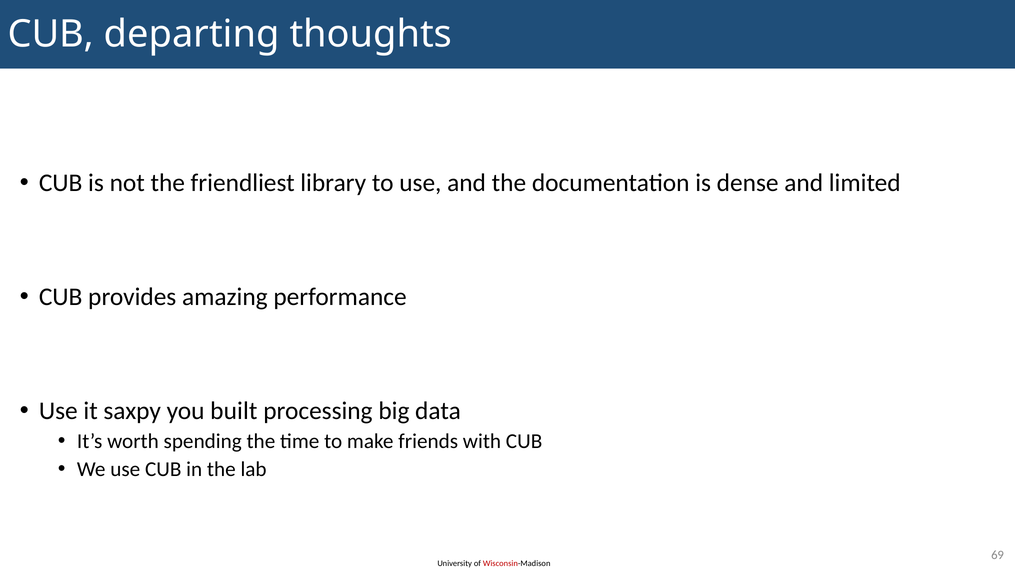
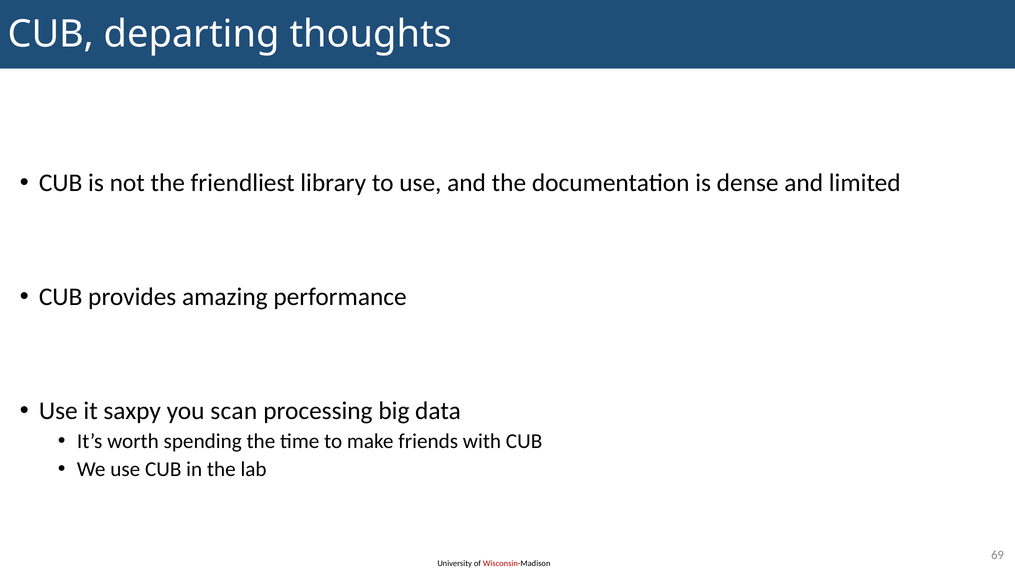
built: built -> scan (234, 411)
